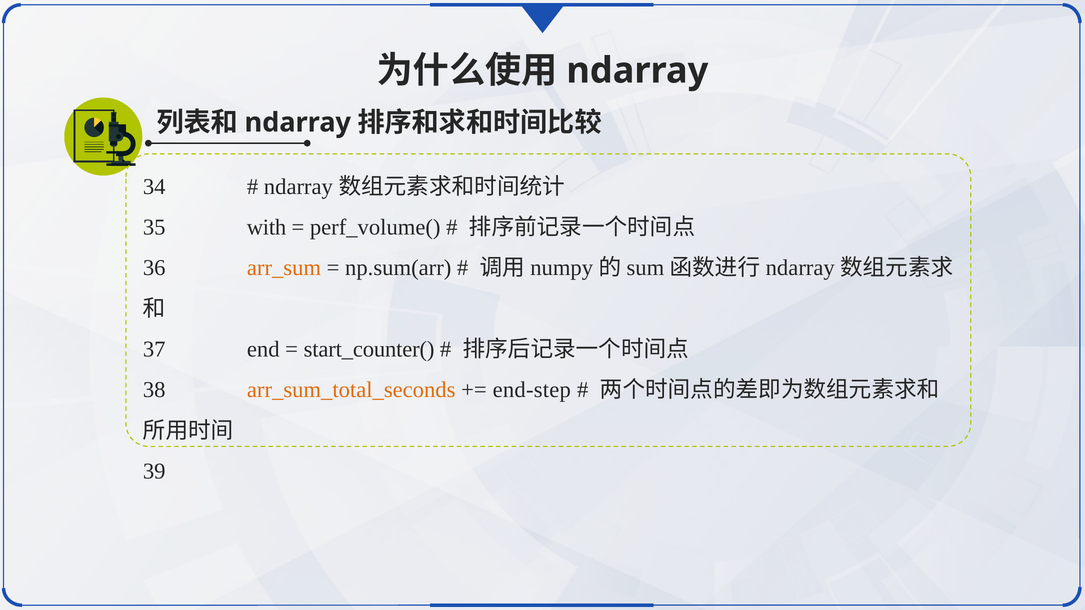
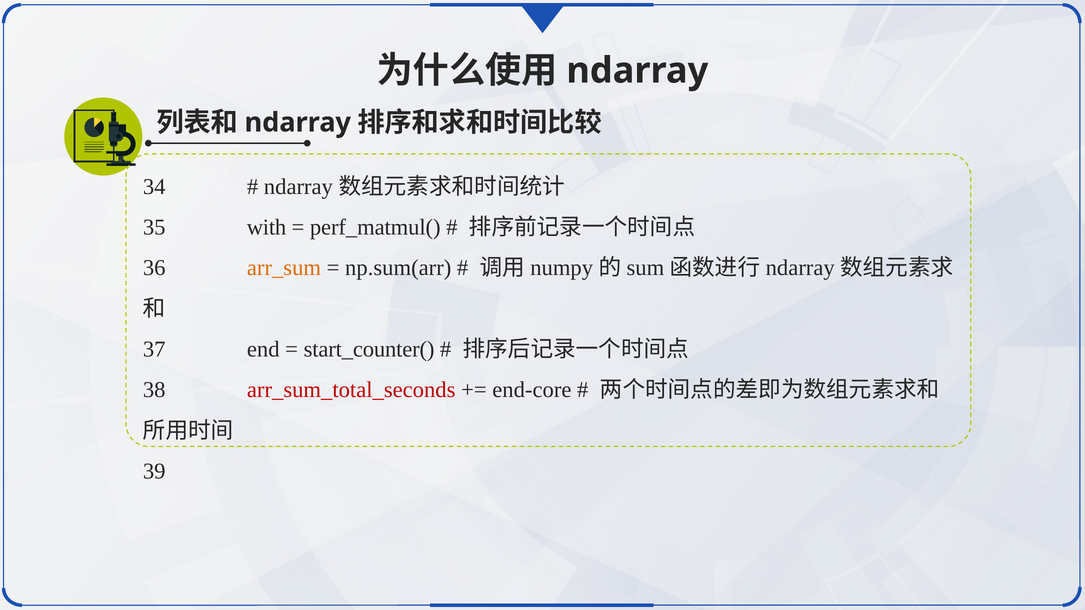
perf_volume(: perf_volume( -> perf_matmul( (375, 227)
arr_sum_total_seconds colour: orange -> red (351, 390)
end-step: end-step -> end-core (532, 390)
